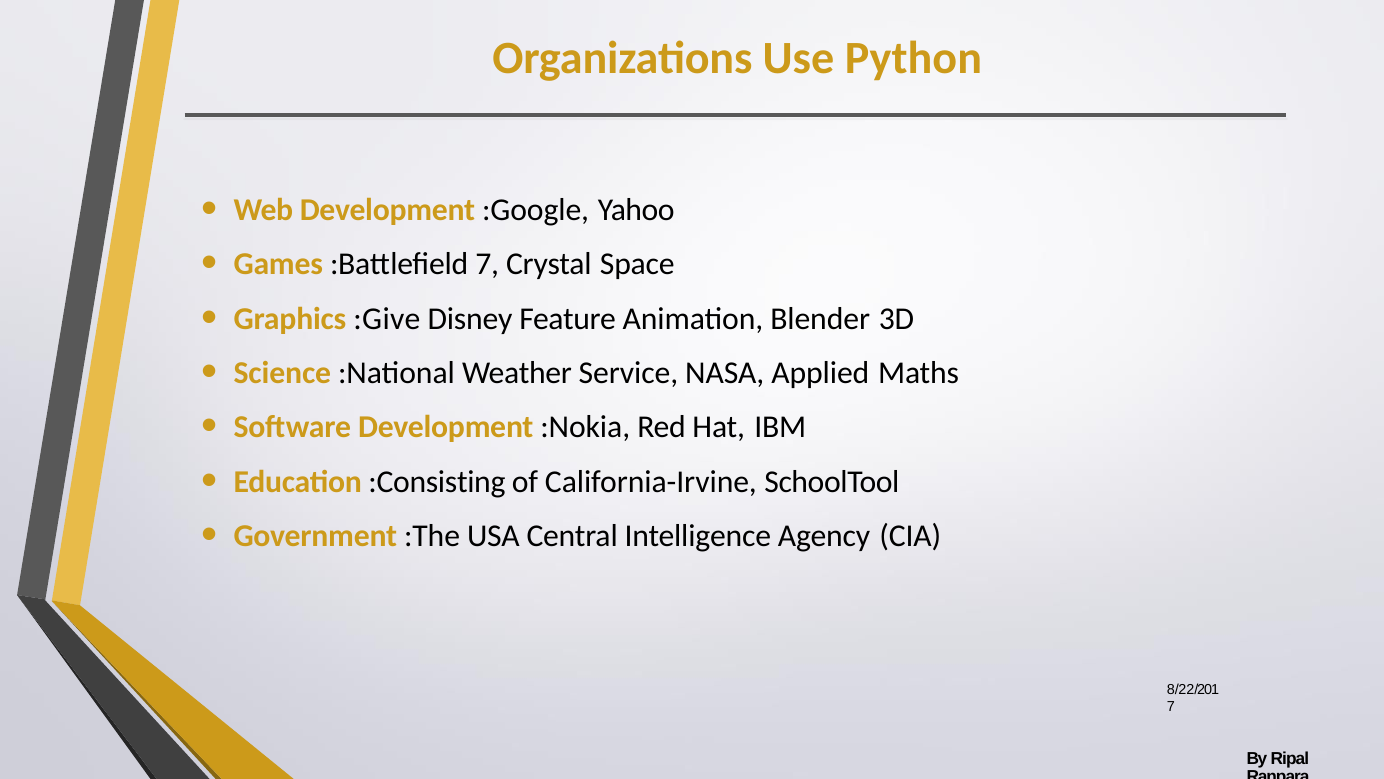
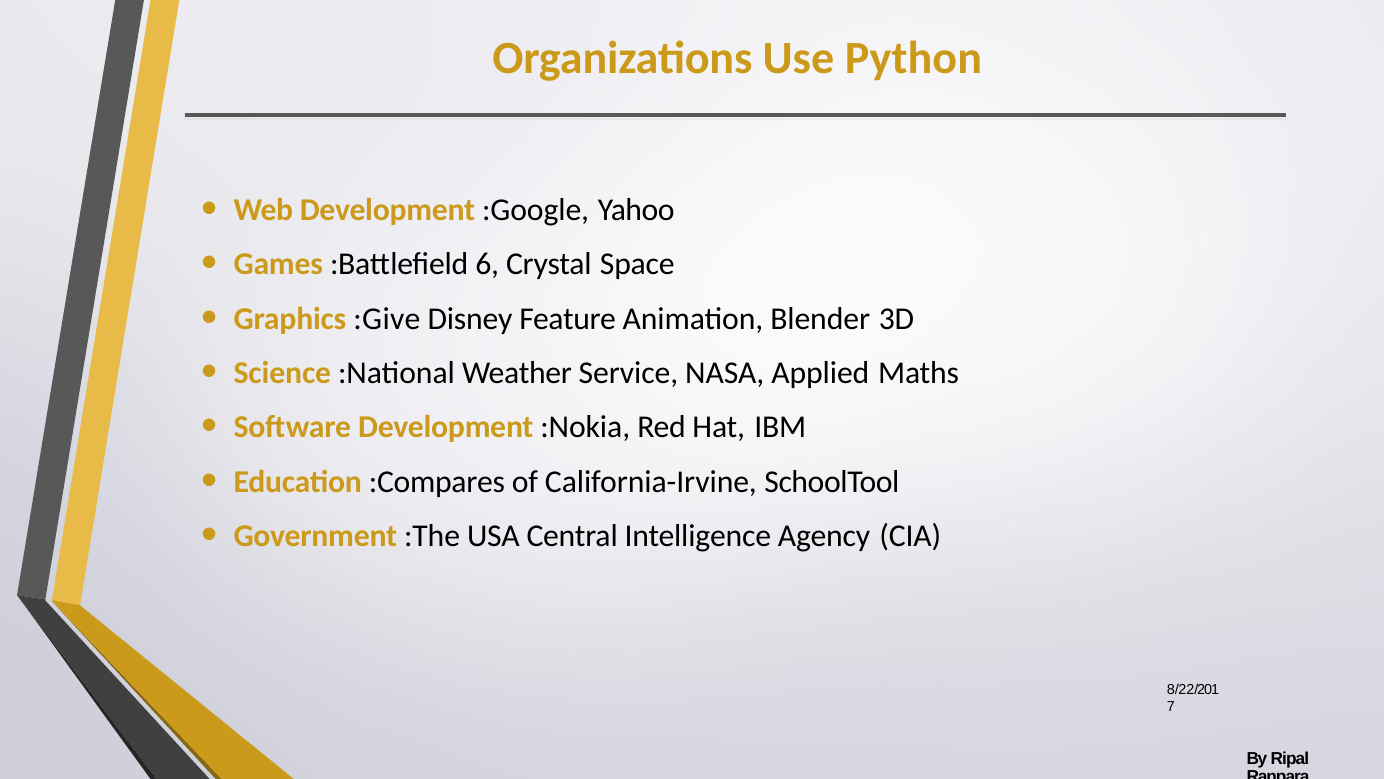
:Battlefield 7: 7 -> 6 (487, 264)
:Consisting: :Consisting -> :Compares (437, 481)
